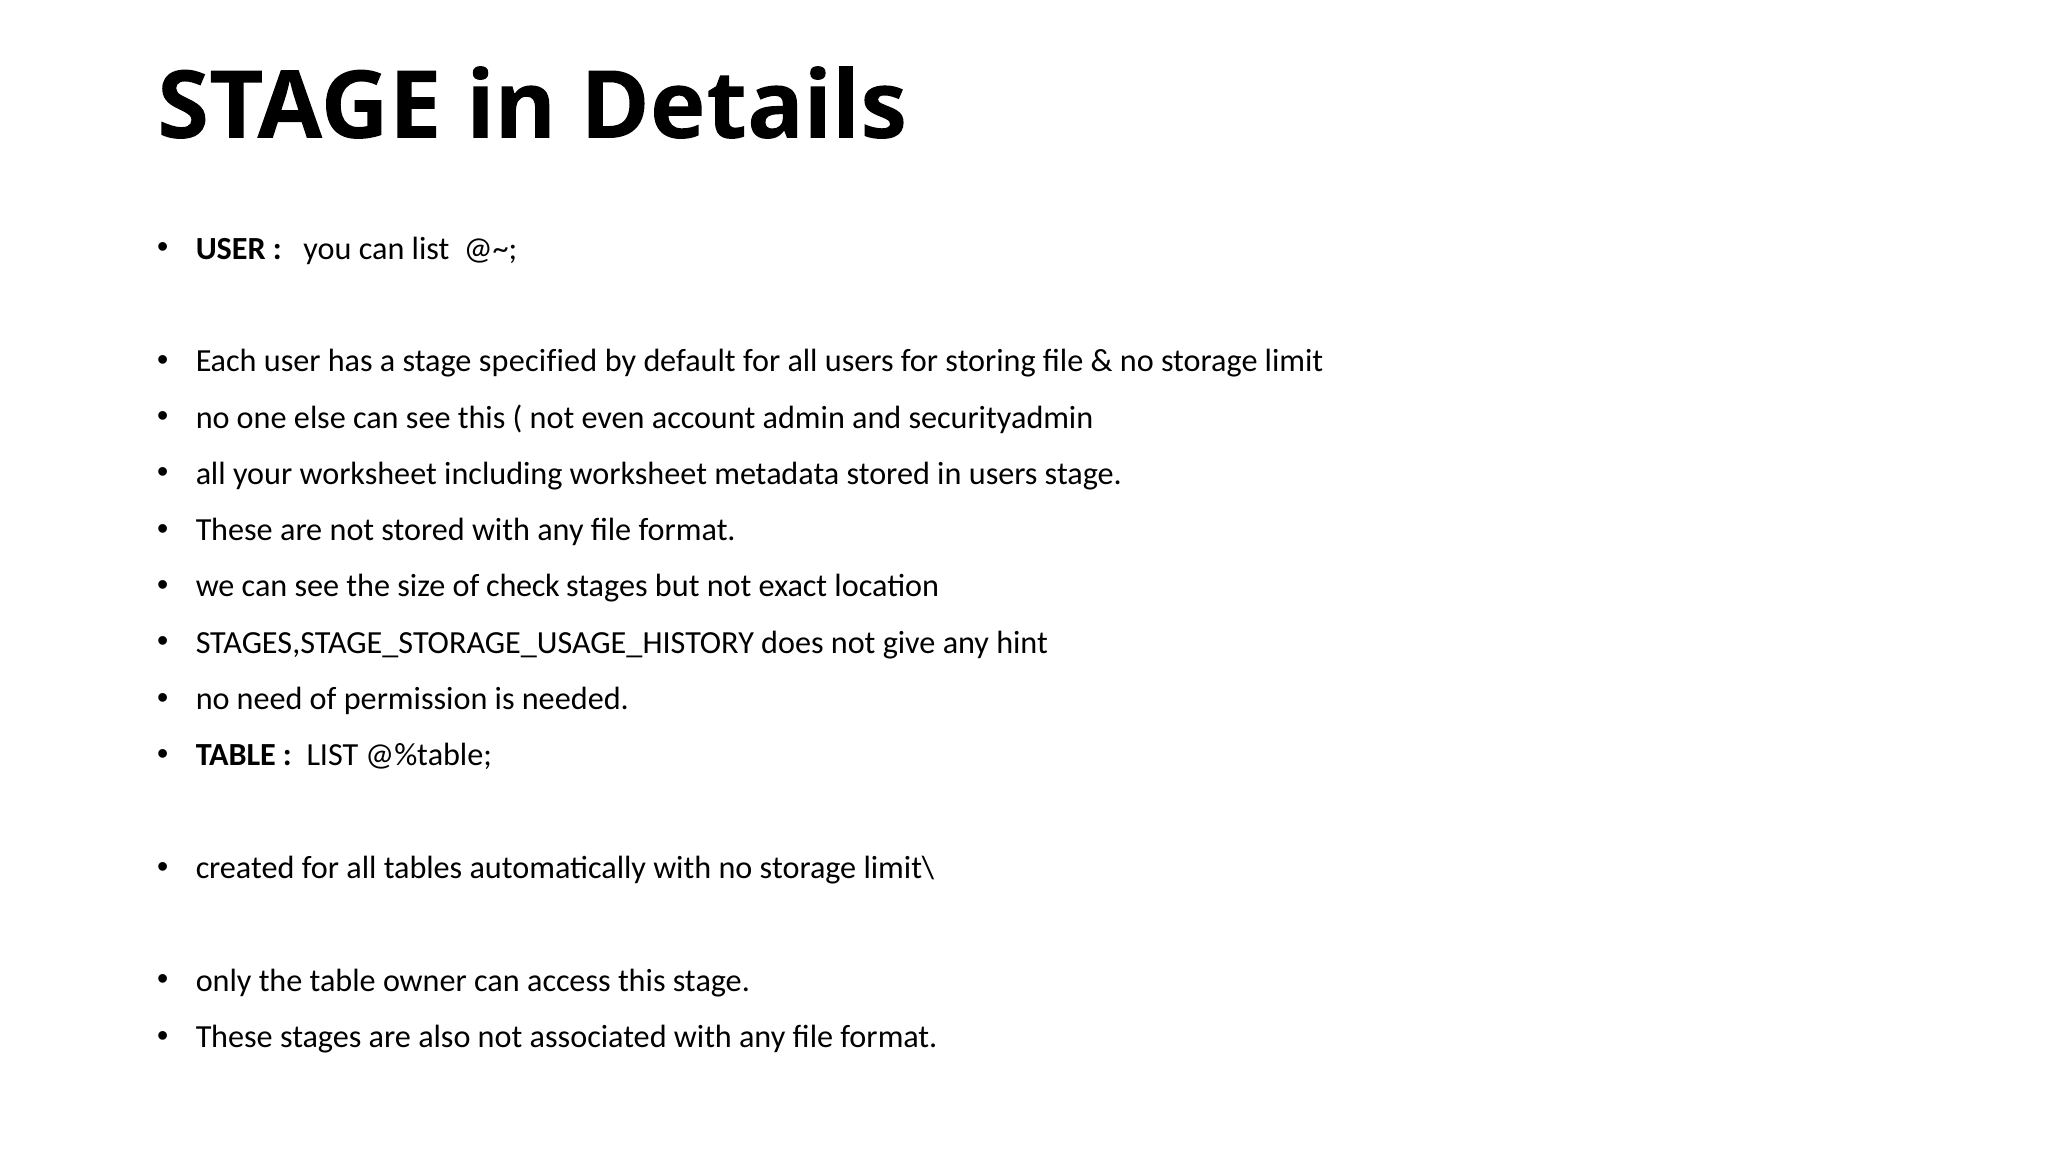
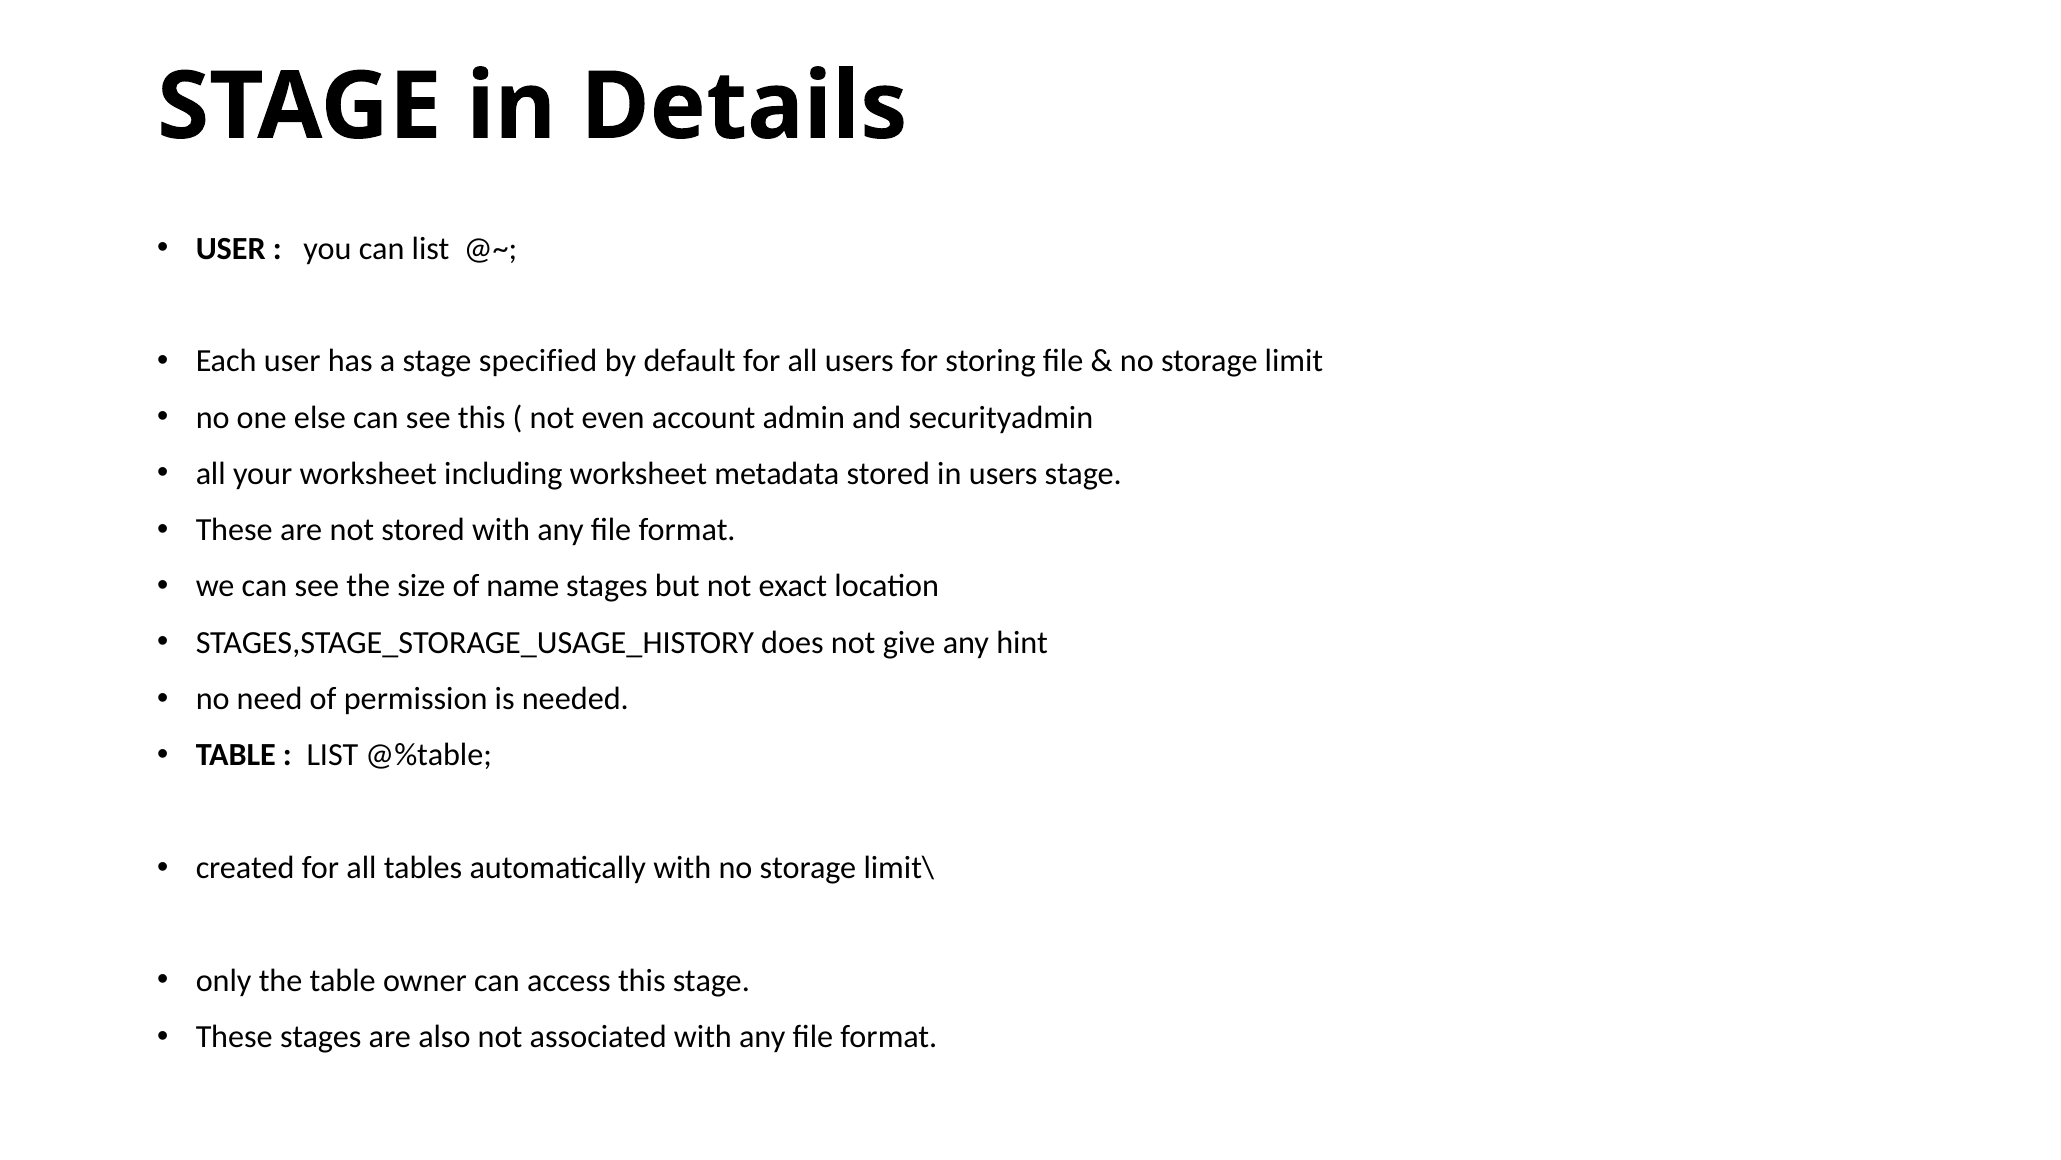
check: check -> name (523, 586)
